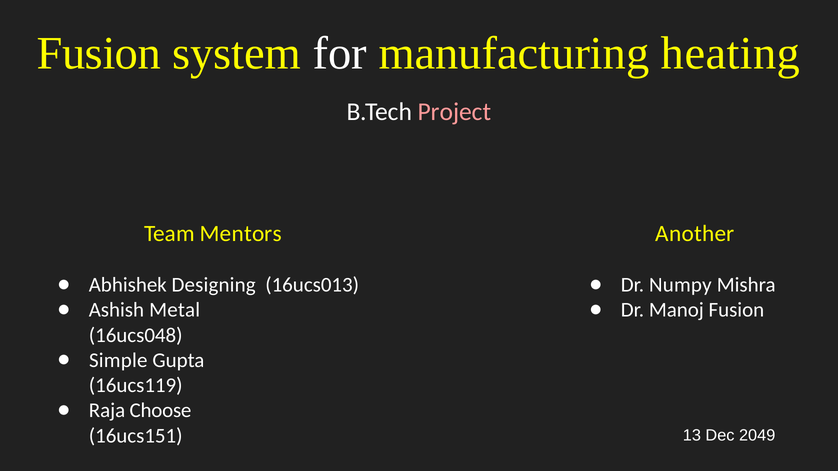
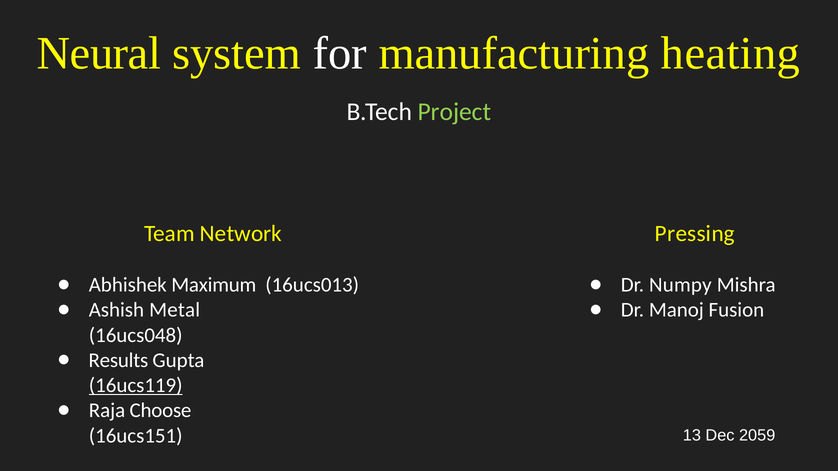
Fusion: Fusion -> Neural (99, 54)
Project colour: pink -> light green (455, 112)
Mentors: Mentors -> Network (241, 234)
Another: Another -> Pressing (695, 234)
Designing: Designing -> Maximum (214, 285)
Simple: Simple -> Results (118, 361)
16ucs119 underline: none -> present (136, 386)
2049: 2049 -> 2059 (757, 436)
